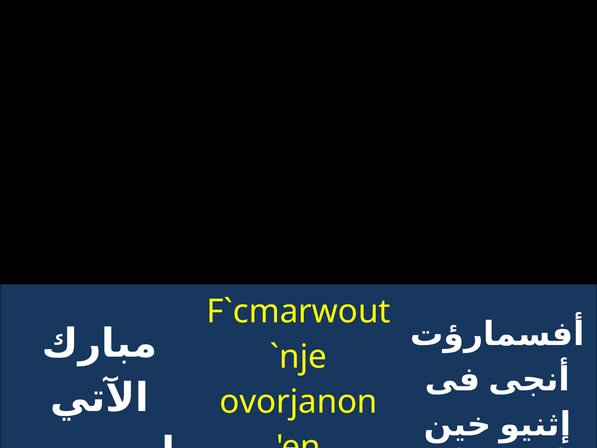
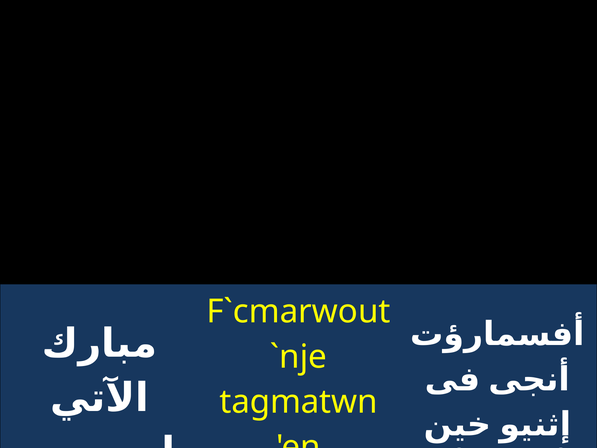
ovorjanon: ovorjanon -> tagmatwn (299, 402)
